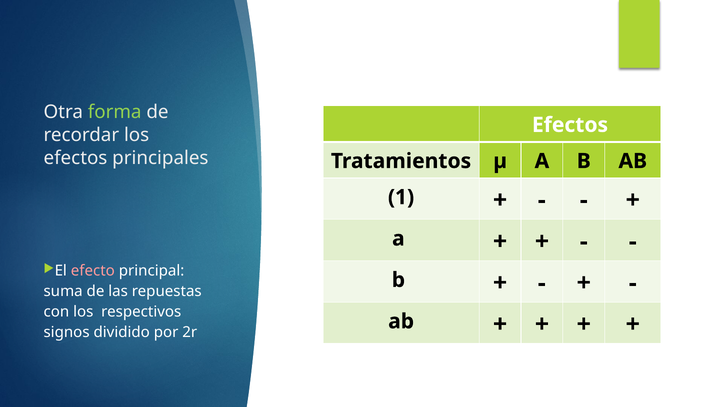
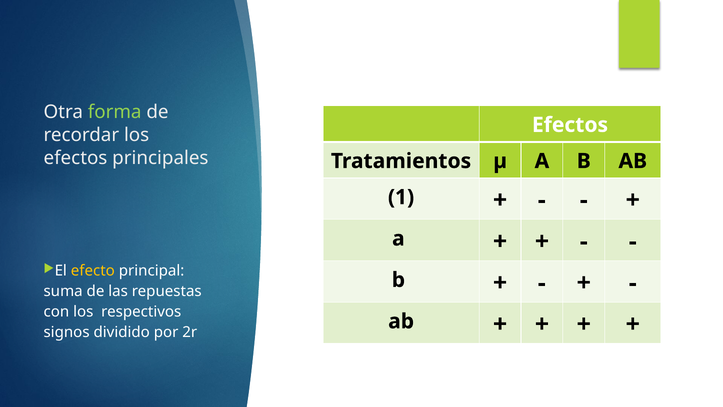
efecto colour: pink -> yellow (93, 270)
